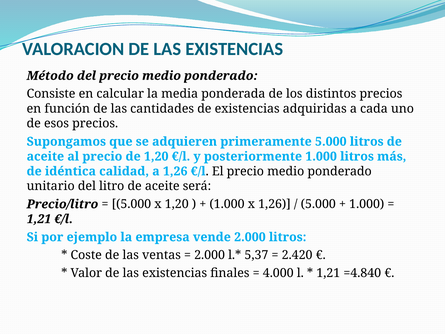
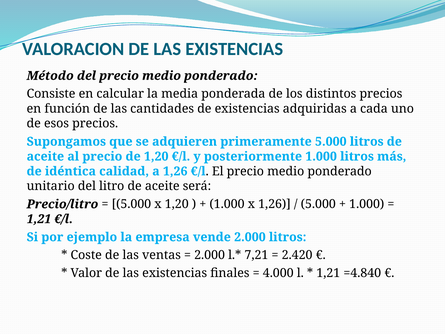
5,37: 5,37 -> 7,21 (256, 255)
